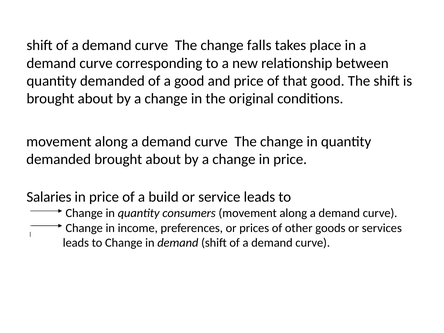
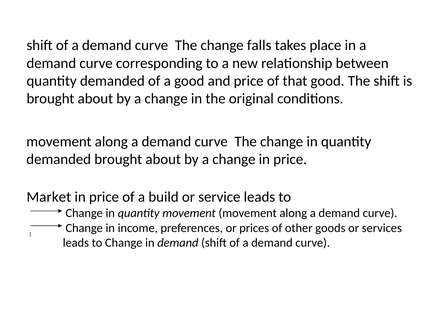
Salaries: Salaries -> Market (49, 197)
quantity consumers: consumers -> movement (189, 213)
